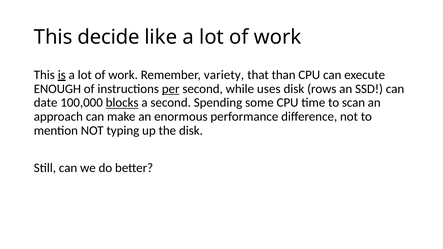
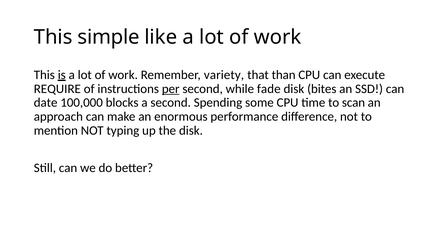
decide: decide -> simple (109, 37)
ENOUGH: ENOUGH -> REQUIRE (57, 89)
uses: uses -> fade (269, 89)
rows: rows -> bites (322, 89)
blocks underline: present -> none (122, 103)
